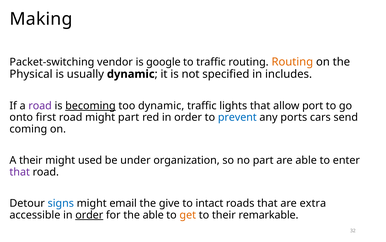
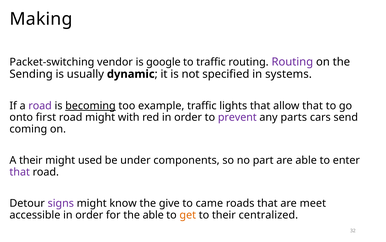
Routing colour: orange -> purple (292, 62)
Physical: Physical -> Sending (31, 74)
includes: includes -> systems (289, 74)
too dynamic: dynamic -> example (161, 105)
allow port: port -> that (313, 105)
might part: part -> with (129, 117)
prevent colour: blue -> purple (237, 117)
ports: ports -> parts (294, 117)
organization: organization -> components (187, 160)
signs colour: blue -> purple (61, 203)
email: email -> know (123, 203)
intact: intact -> came (209, 203)
extra: extra -> meet (313, 203)
order underline: present -> none (89, 214)
remarkable: remarkable -> centralized (268, 214)
